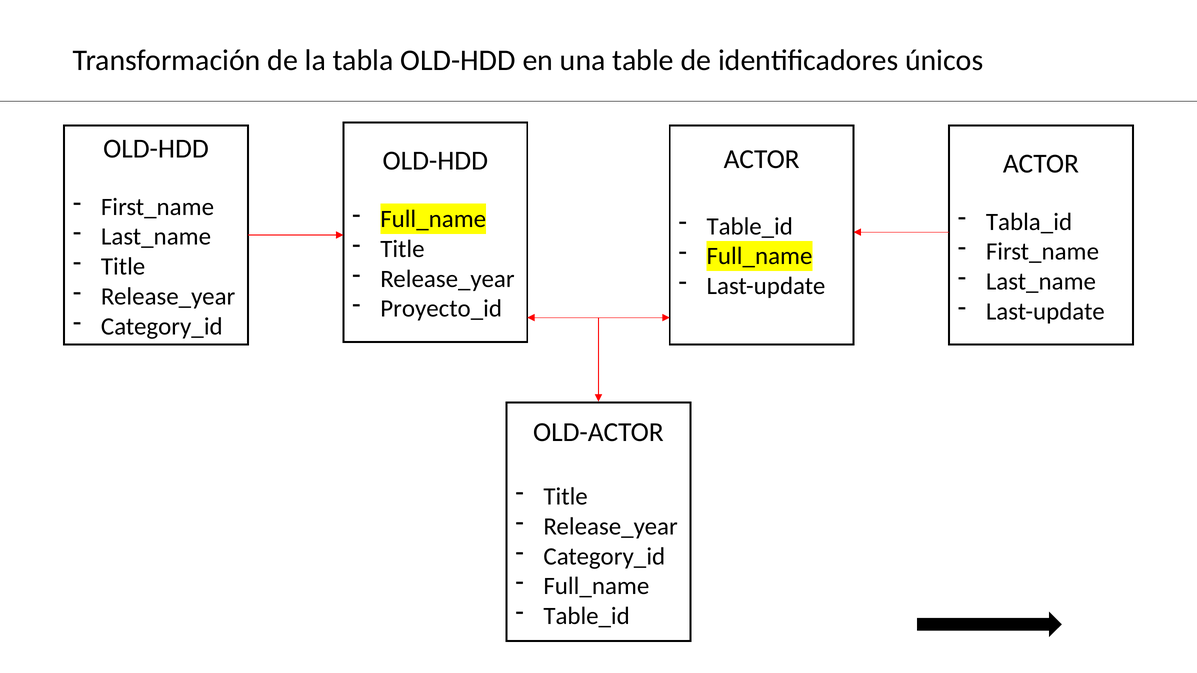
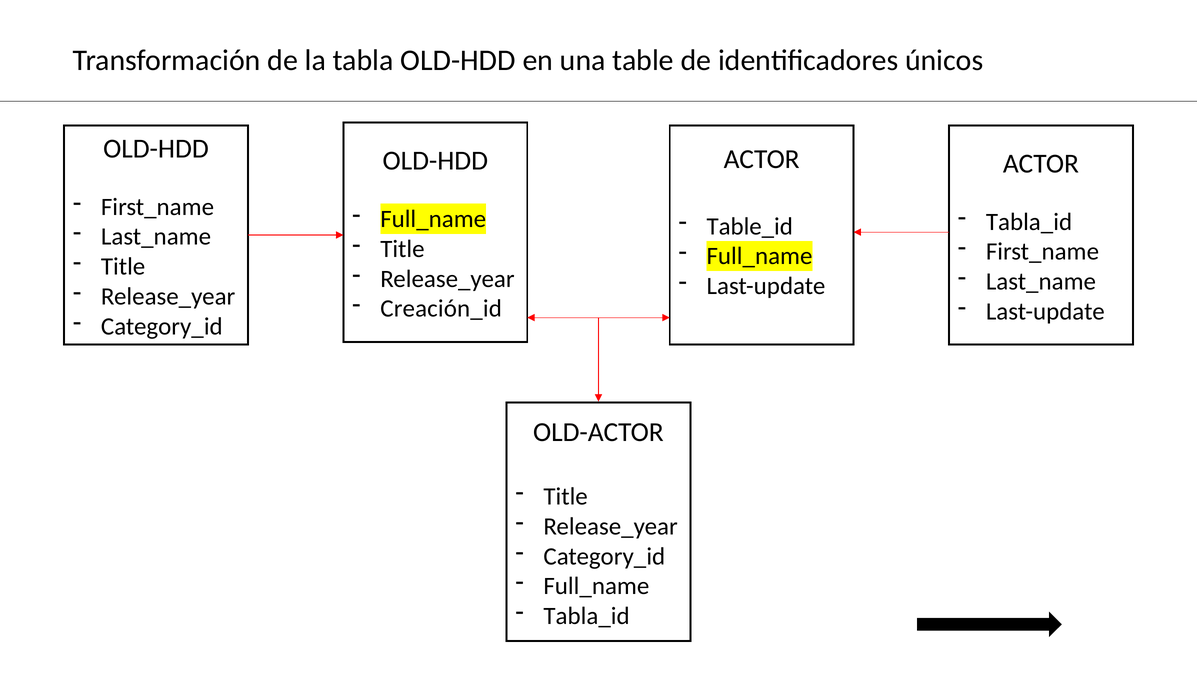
Proyecto_id: Proyecto_id -> Creación_id (441, 309)
Table_id: Table_id -> Tabla_id (587, 616)
